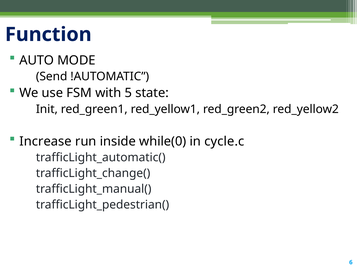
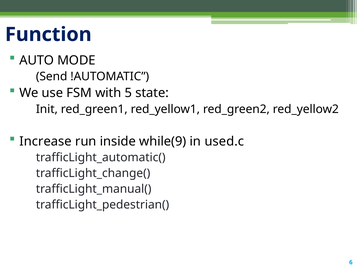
while(0: while(0 -> while(9 (163, 142)
cycle.c: cycle.c -> used.c (224, 142)
